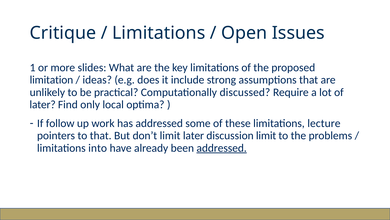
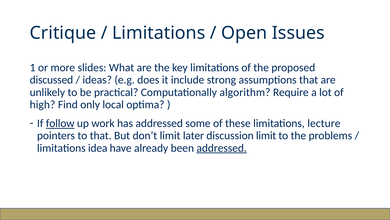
limitation: limitation -> discussed (51, 80)
discussed: discussed -> algorithm (245, 92)
later: later -> high (43, 104)
follow underline: none -> present (60, 123)
into: into -> idea (98, 148)
